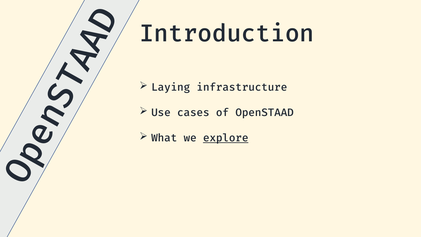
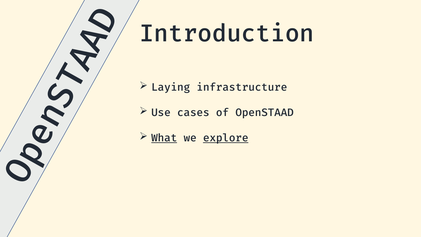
What underline: none -> present (164, 138)
